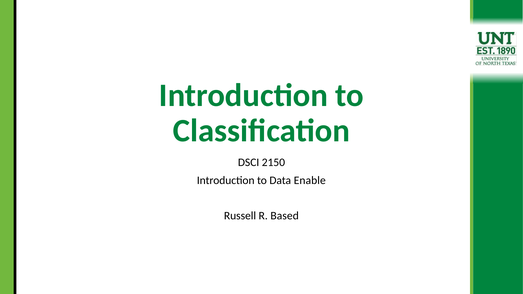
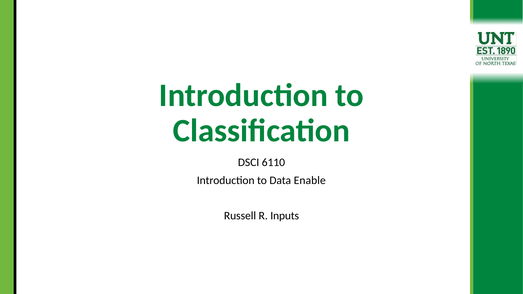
2150: 2150 -> 6110 (273, 163)
Based: Based -> Inputs (285, 216)
